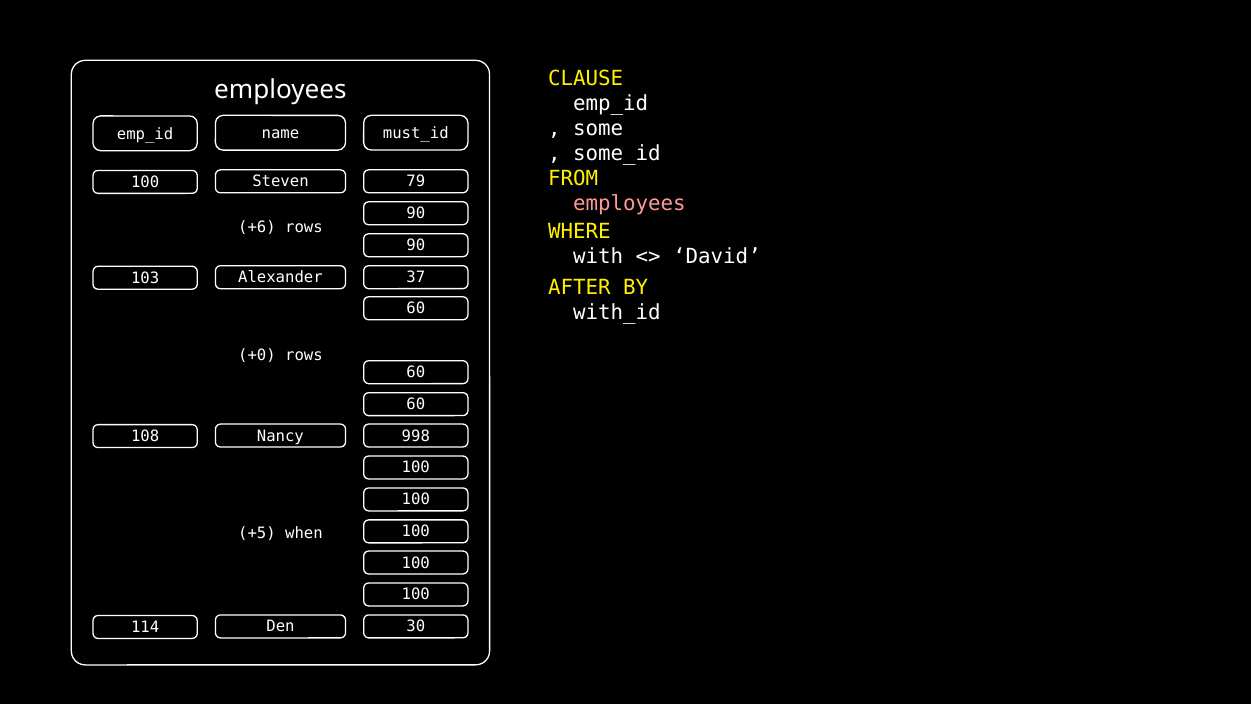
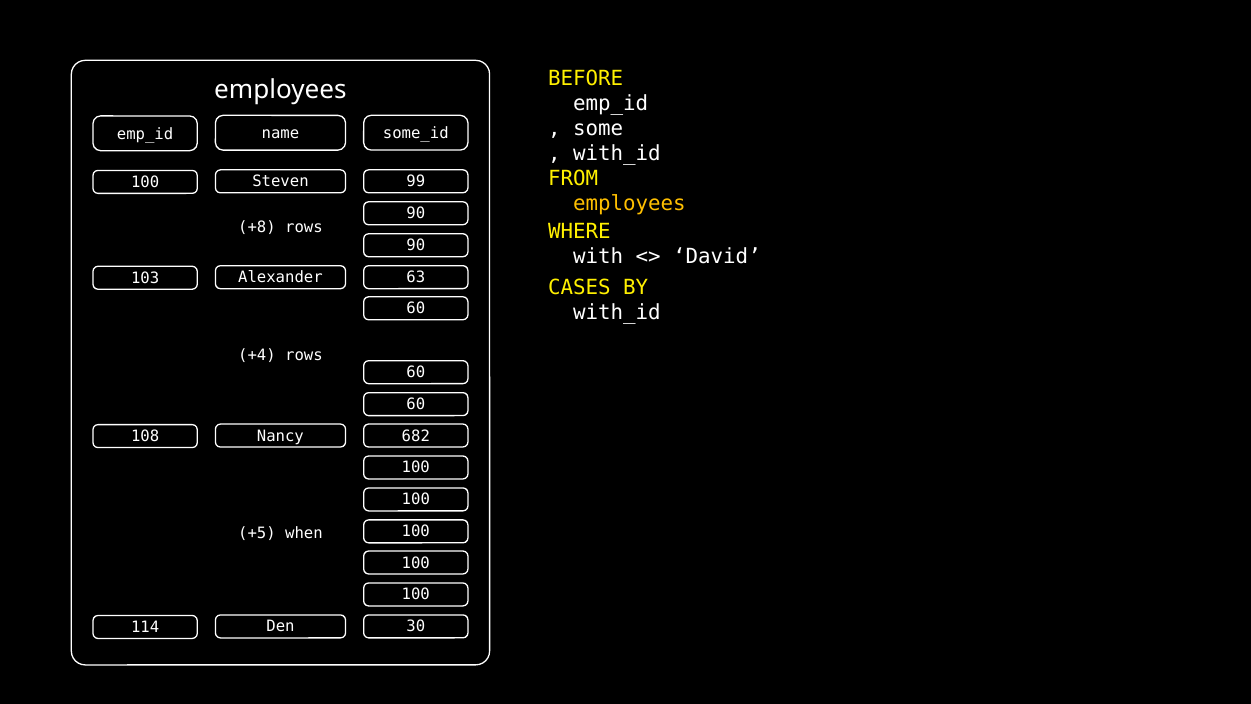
CLAUSE: CLAUSE -> BEFORE (586, 79)
must_id: must_id -> some_id (416, 134)
some_id: some_id -> with_id (617, 154)
79: 79 -> 99 (416, 182)
employees colour: pink -> yellow (629, 204)
+6: +6 -> +8 (257, 228)
37: 37 -> 63 (416, 277)
AFTER: AFTER -> CASES (579, 287)
+0: +0 -> +4 (257, 355)
998: 998 -> 682 (416, 436)
